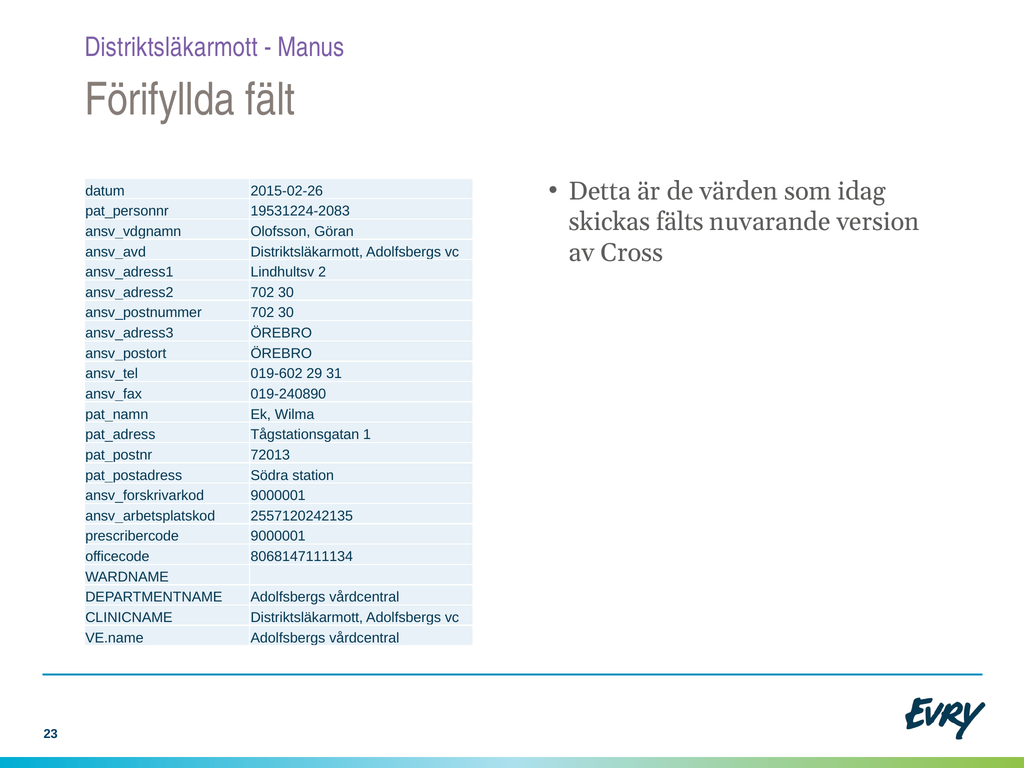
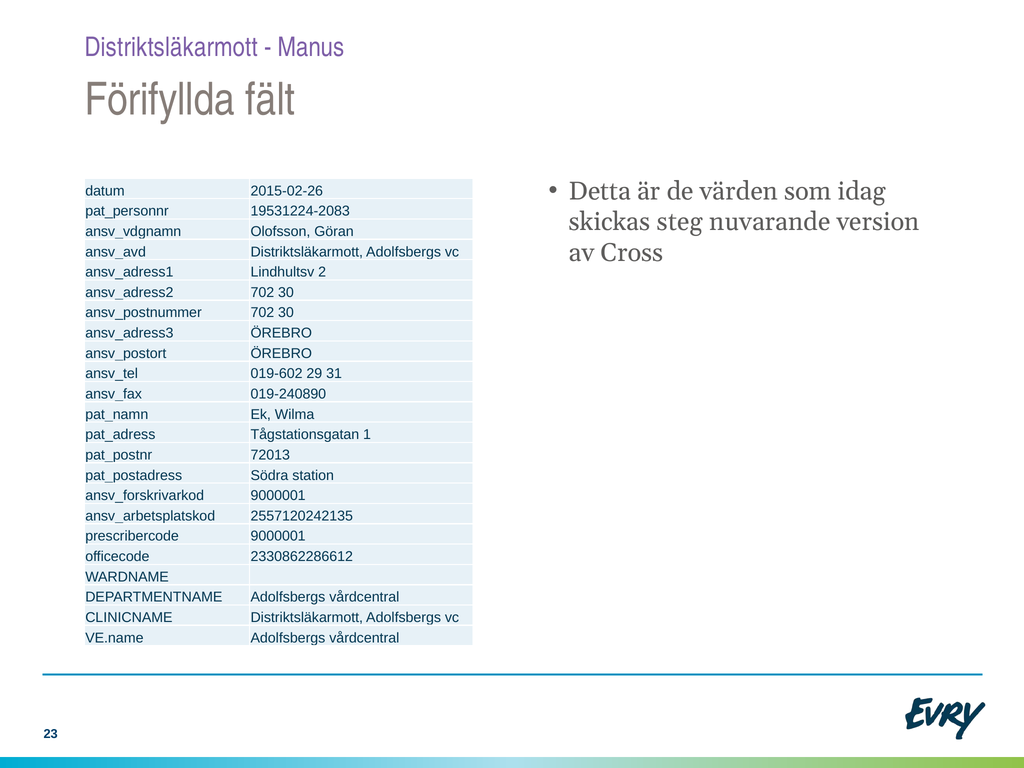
fälts: fälts -> steg (680, 222)
8068147111134: 8068147111134 -> 2330862286612 (302, 557)
